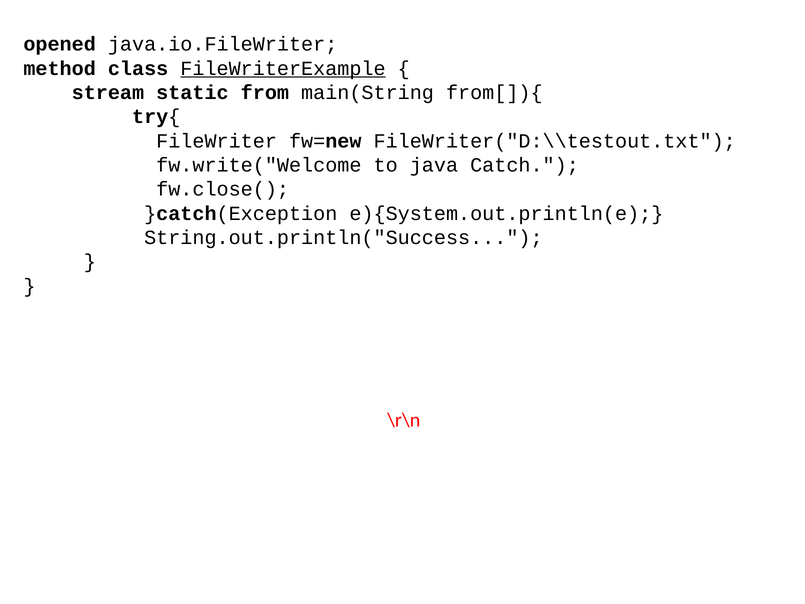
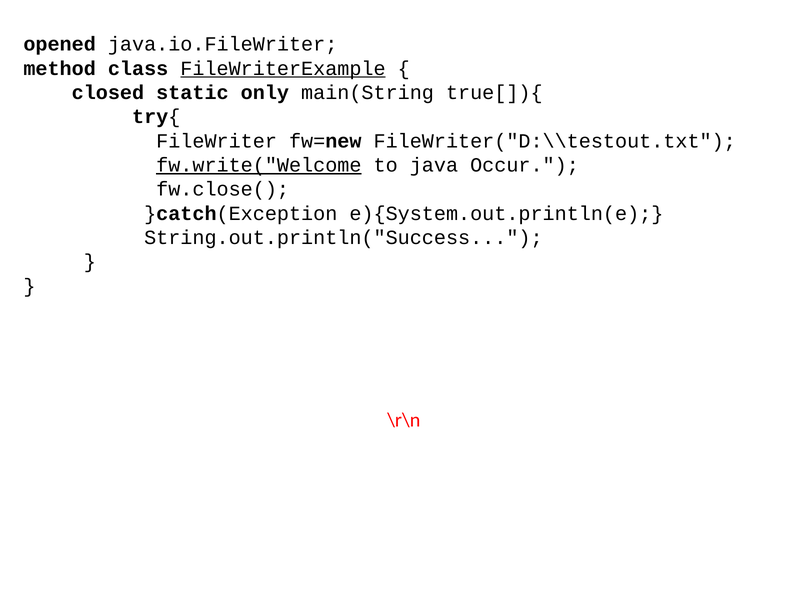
stream: stream -> closed (108, 93)
from: from -> only (265, 93)
from[]){: from[]){ -> true[]){ (494, 93)
fw.write("Welcome underline: none -> present (259, 165)
Catch: Catch -> Occur (525, 165)
